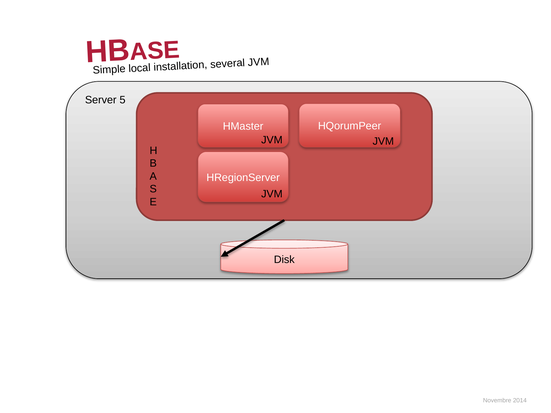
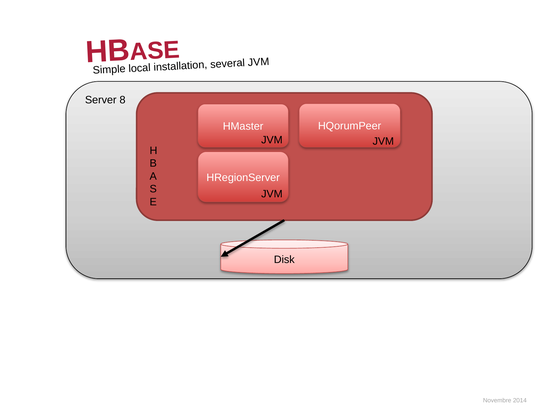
5: 5 -> 8 (123, 100)
